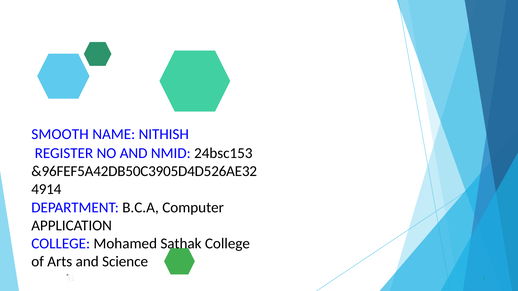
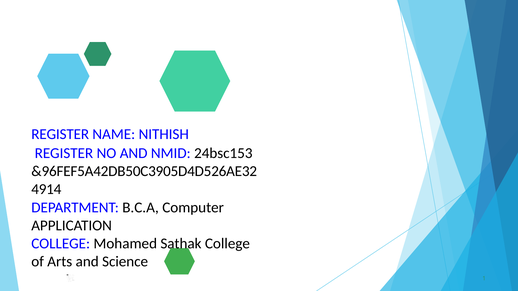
SMOOTH: SMOOTH -> REGISTER (60, 134)
